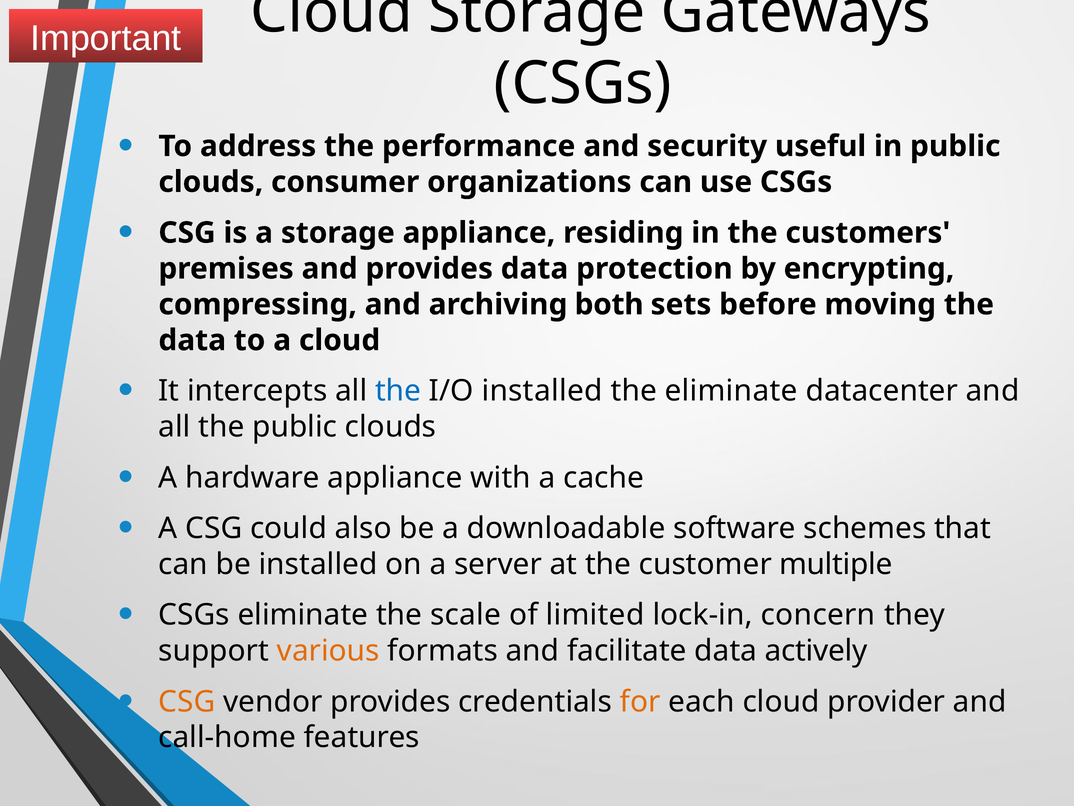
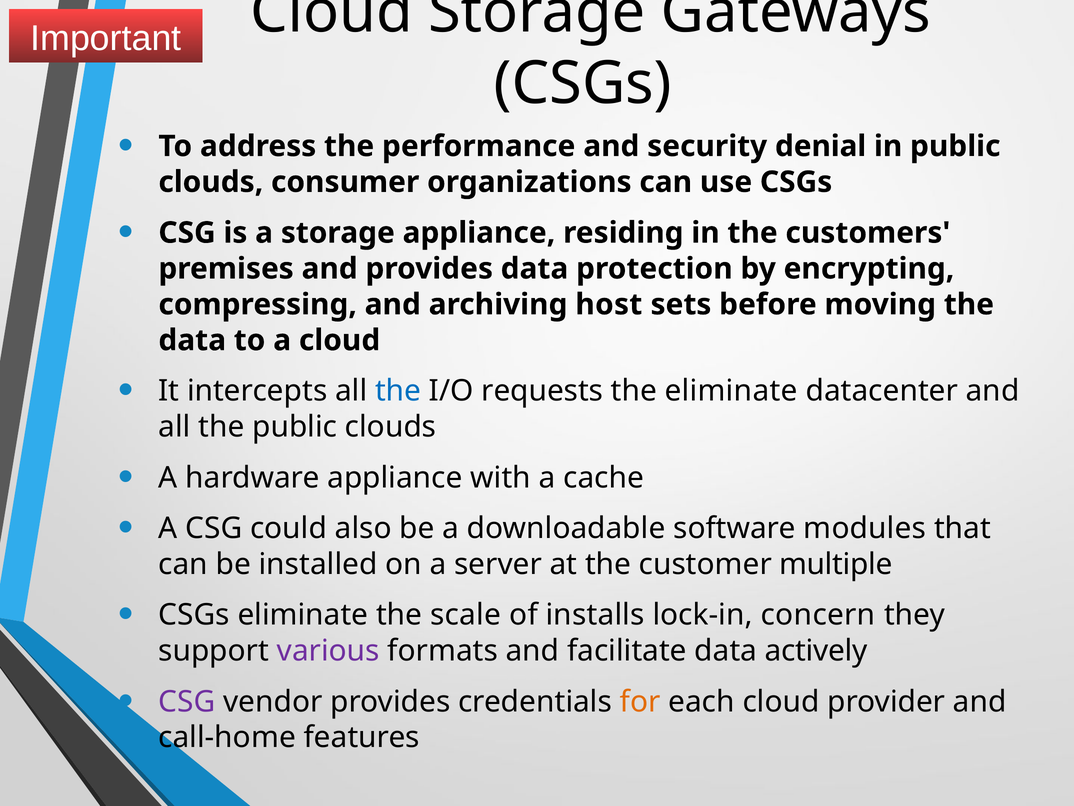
useful: useful -> denial (821, 146)
both: both -> host (609, 304)
I/O installed: installed -> requests (542, 391)
schemes: schemes -> modules (865, 528)
limited: limited -> installs (595, 615)
various colour: orange -> purple (328, 651)
CSG colour: orange -> purple (187, 701)
